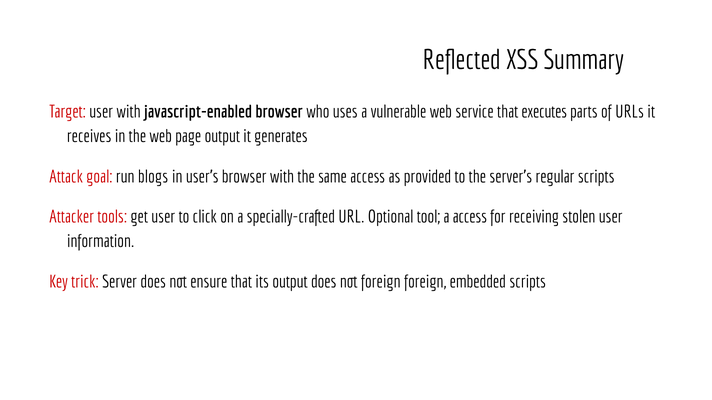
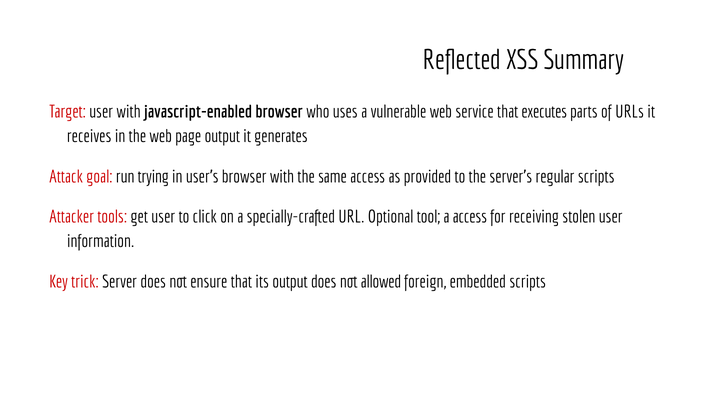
blogs: blogs -> trying (153, 177)
not foreign: foreign -> allowed (381, 282)
